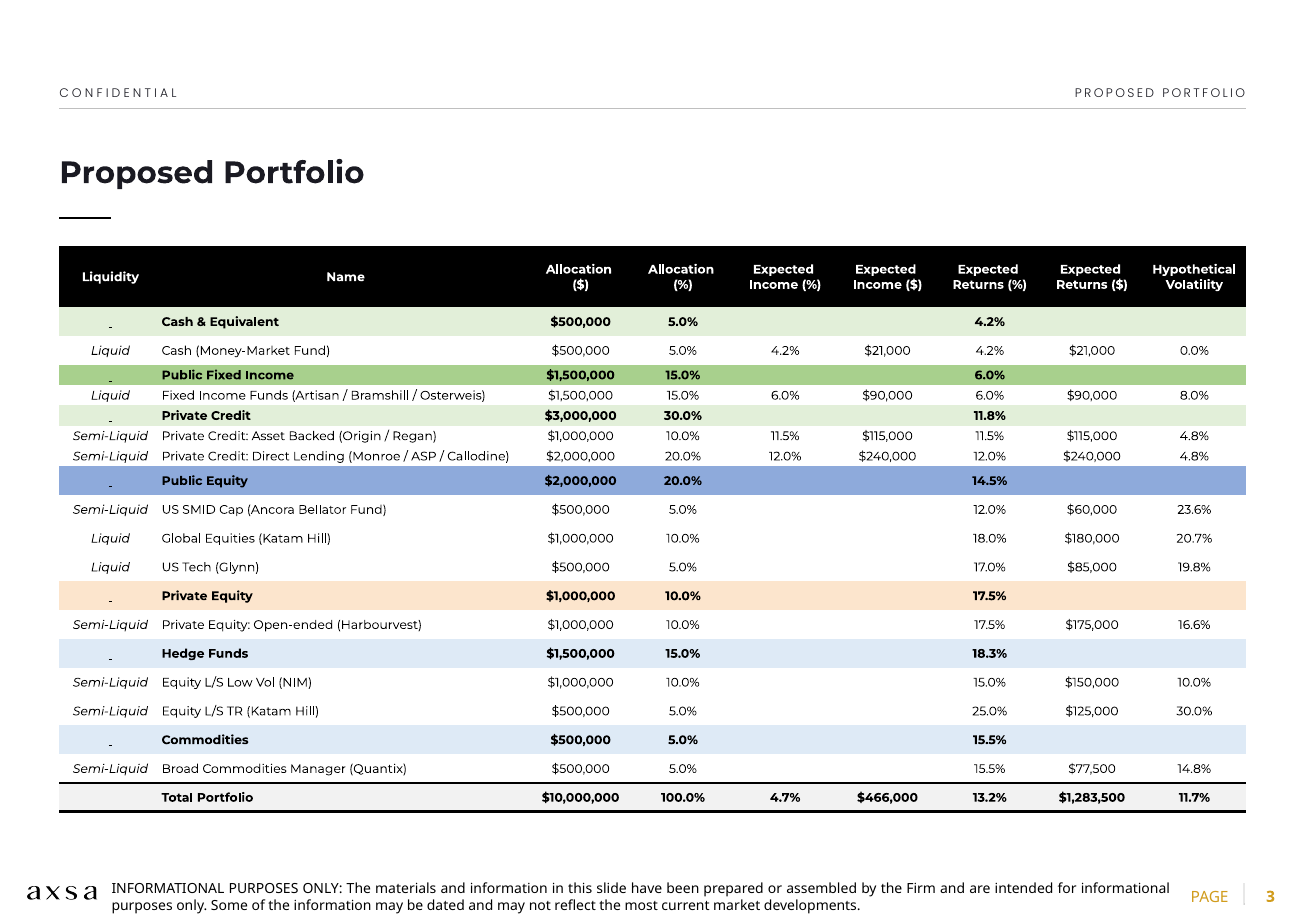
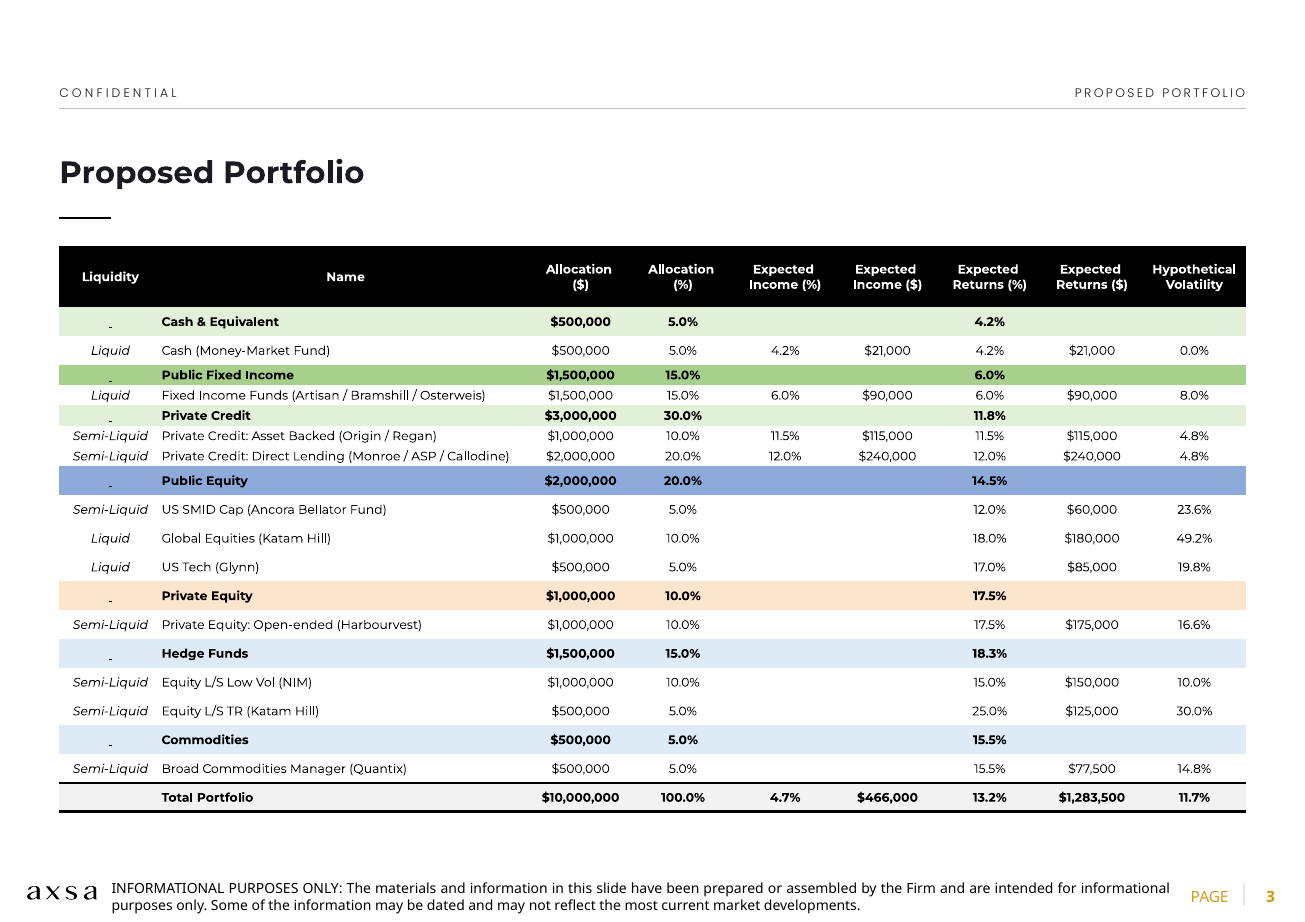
20.7%: 20.7% -> 49.2% (1194, 539)
